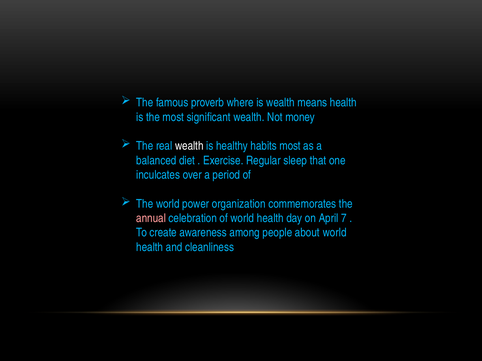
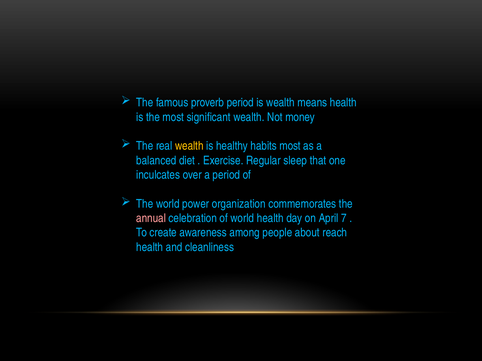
proverb where: where -> period (240, 103)
wealth colour: white -> yellow (189, 146)
about world: world -> reach (335, 233)
